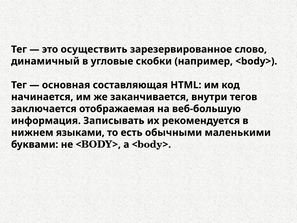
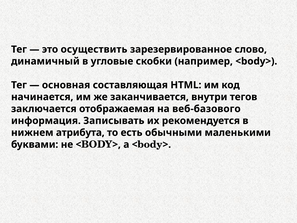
веб-большую: веб-большую -> веб-базового (206, 109)
языками: языками -> атрибута (80, 132)
